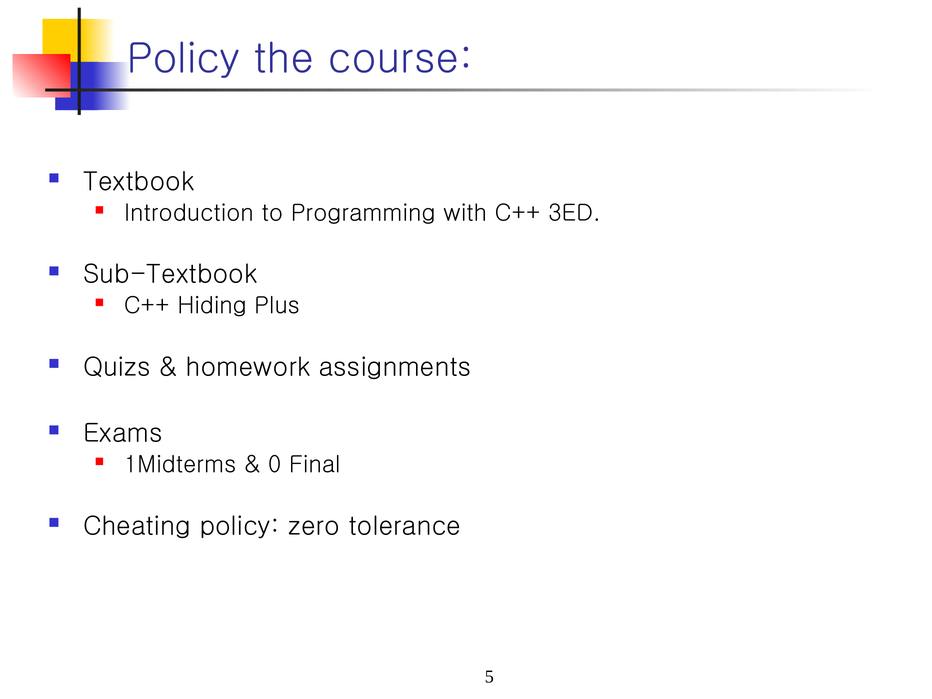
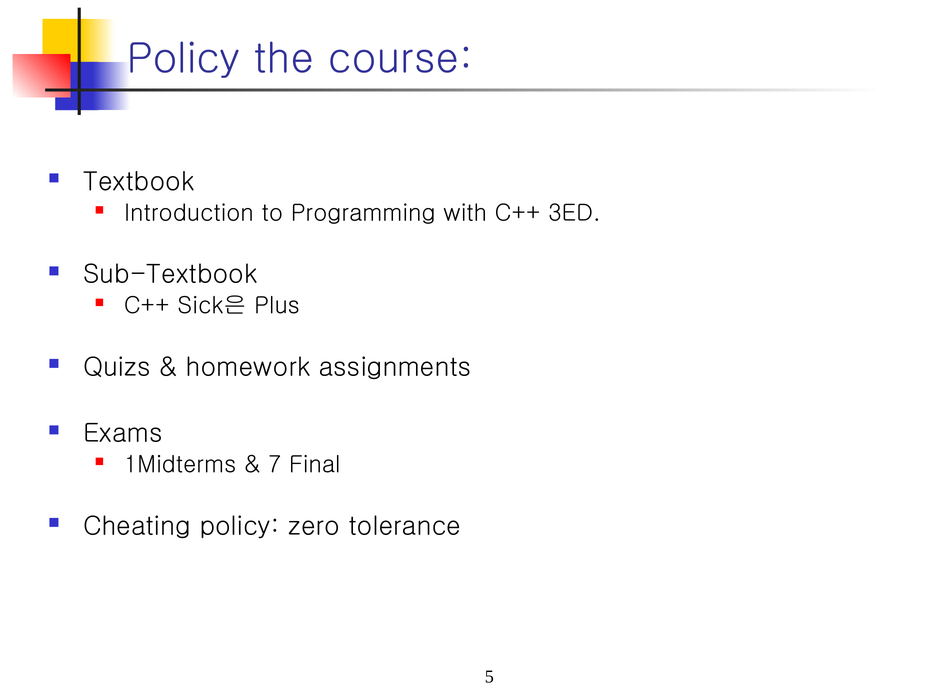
Hiding: Hiding -> Sick은 (212, 306)
0: 0 -> 7 (275, 465)
